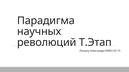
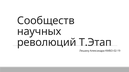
Парадигма: Парадигма -> Сообществ (46, 21)
